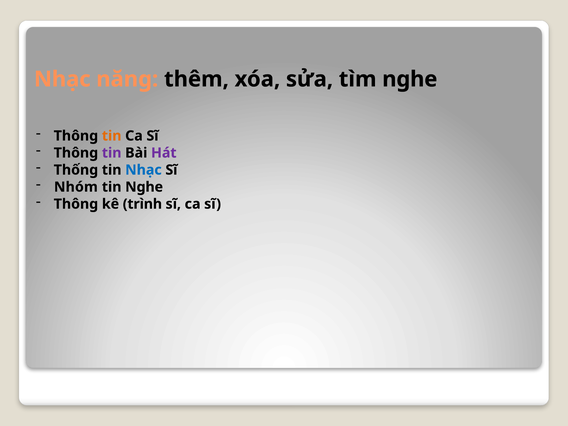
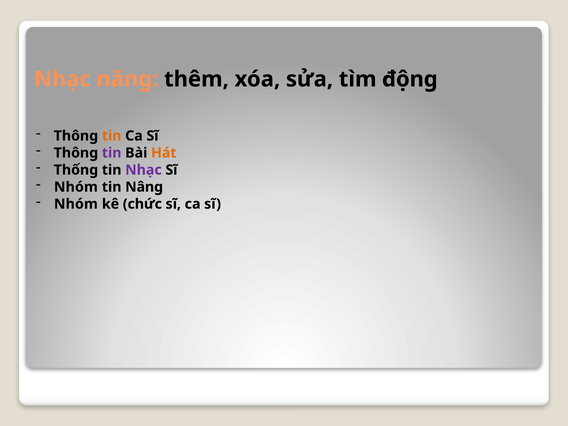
tìm nghe: nghe -> động (410, 79)
Hát colour: purple -> orange (164, 153)
Nhạc colour: blue -> purple (143, 170)
tin Nghe: Nghe -> Nâng (144, 187)
Thông: Thông -> Nhóm (76, 204)
trình: trình -> chức (142, 204)
